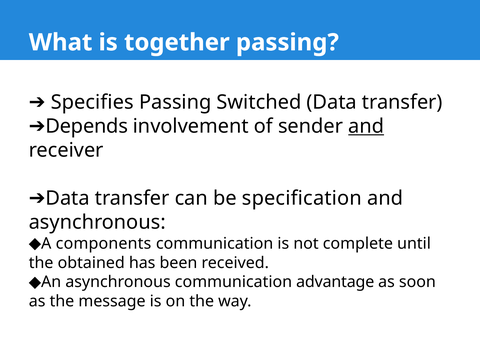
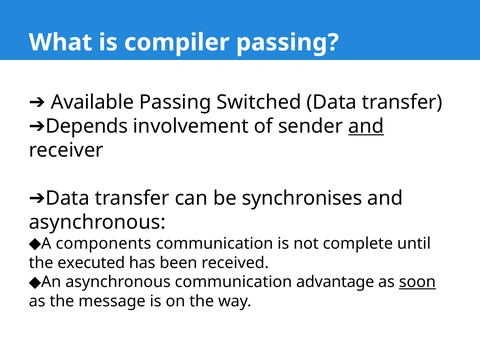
together: together -> compiler (177, 42)
Specifies: Specifies -> Available (92, 102)
specification: specification -> synchronises (302, 198)
obtained: obtained -> executed (91, 263)
soon underline: none -> present (417, 282)
